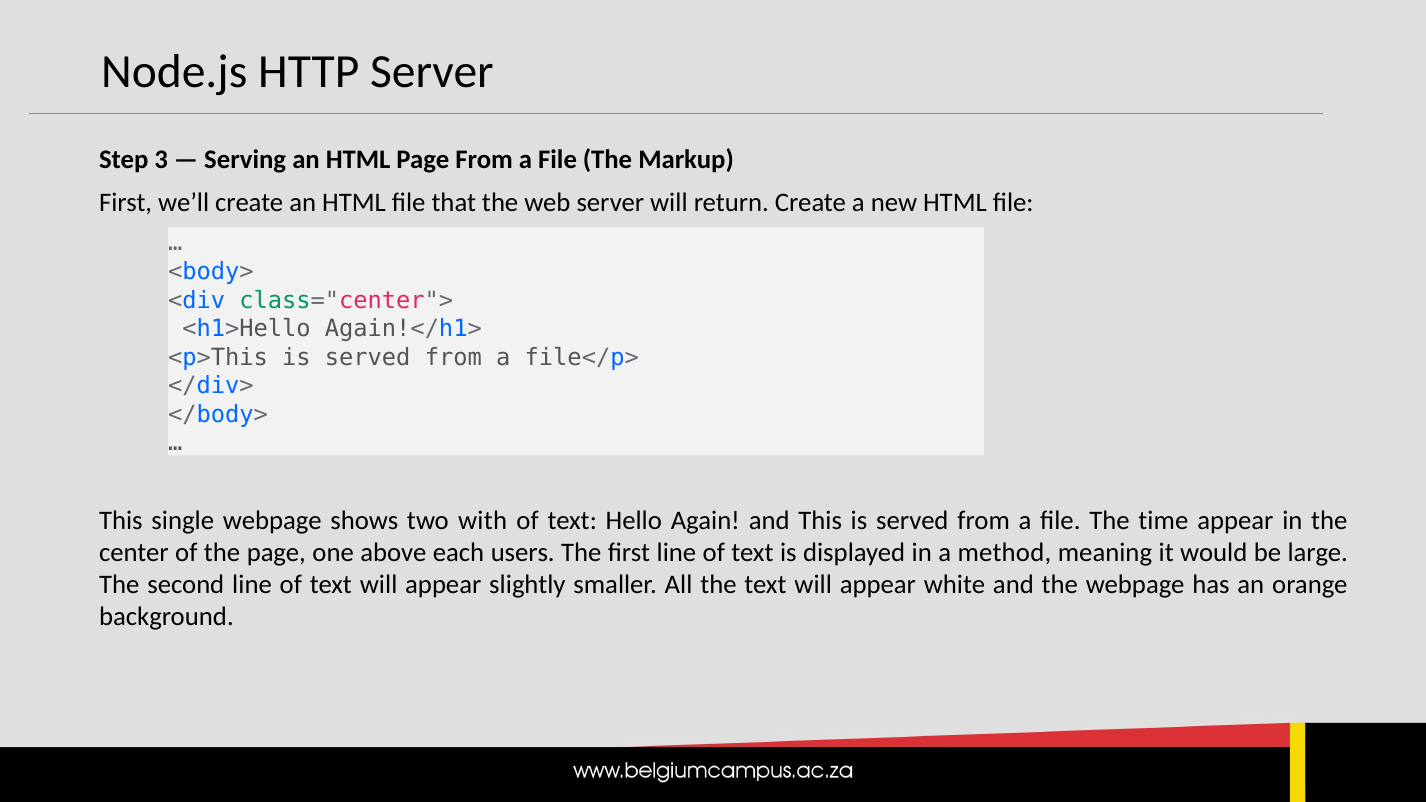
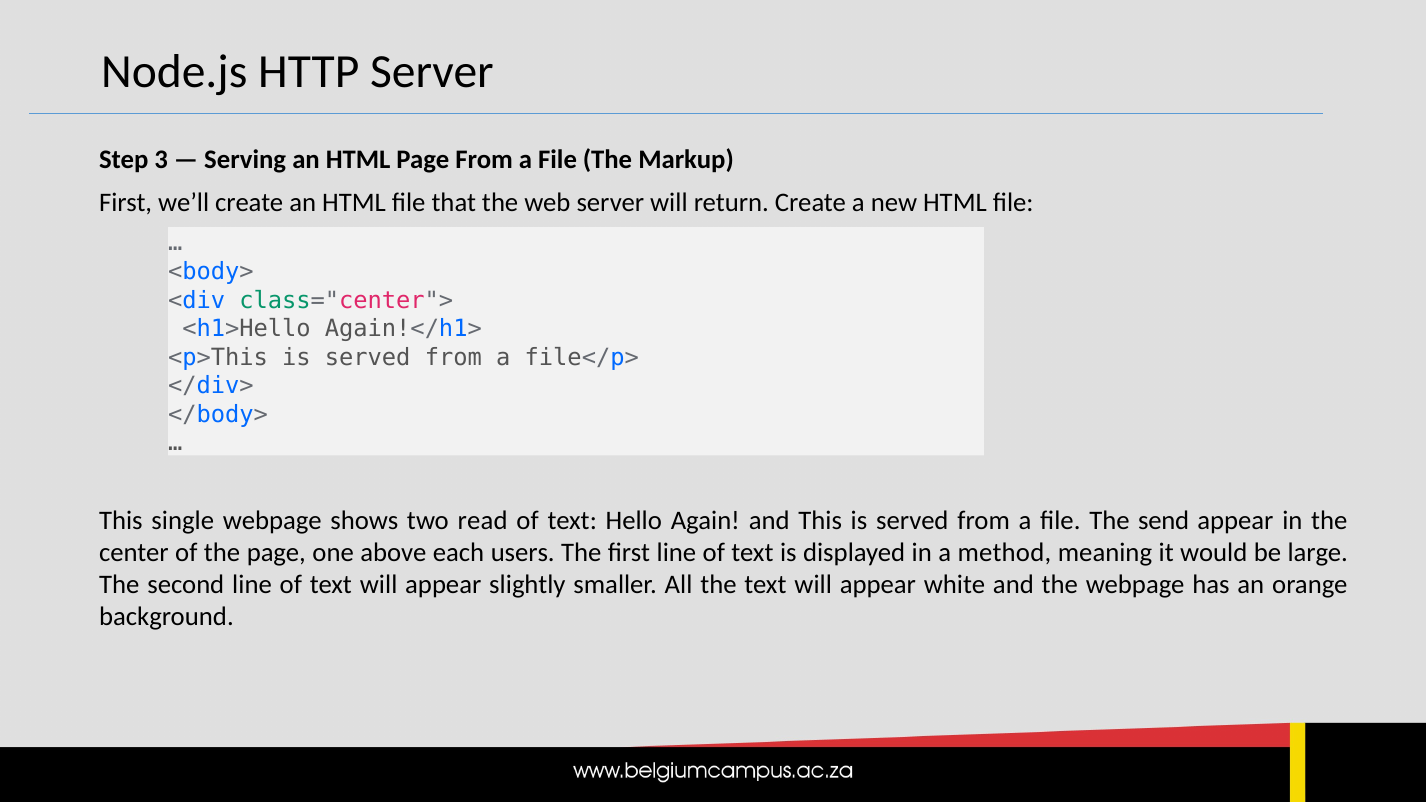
with: with -> read (483, 520)
time: time -> send (1164, 520)
